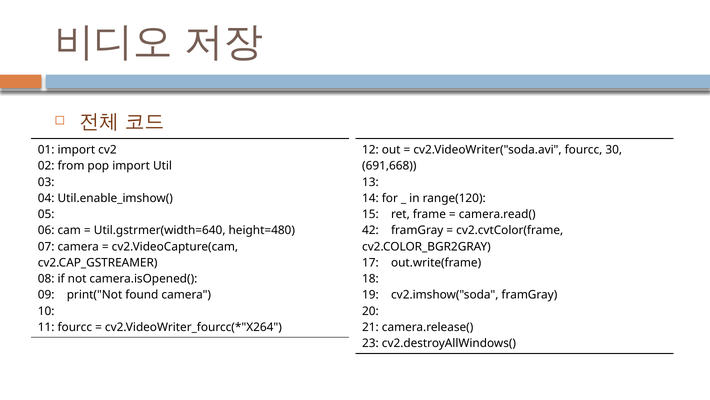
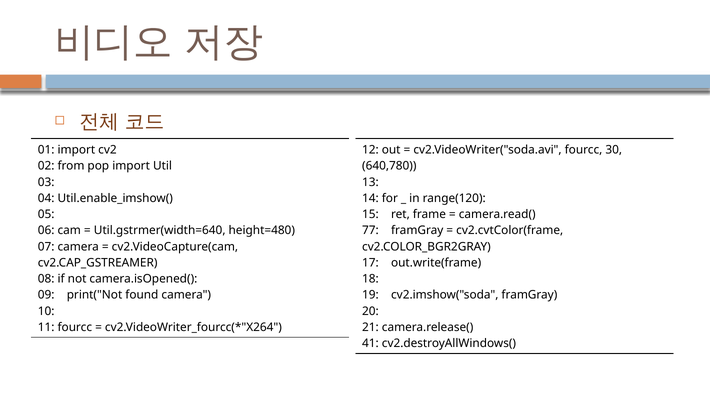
691,668: 691,668 -> 640,780 (389, 166)
42: 42 -> 77 (370, 230)
23: 23 -> 41 (370, 343)
